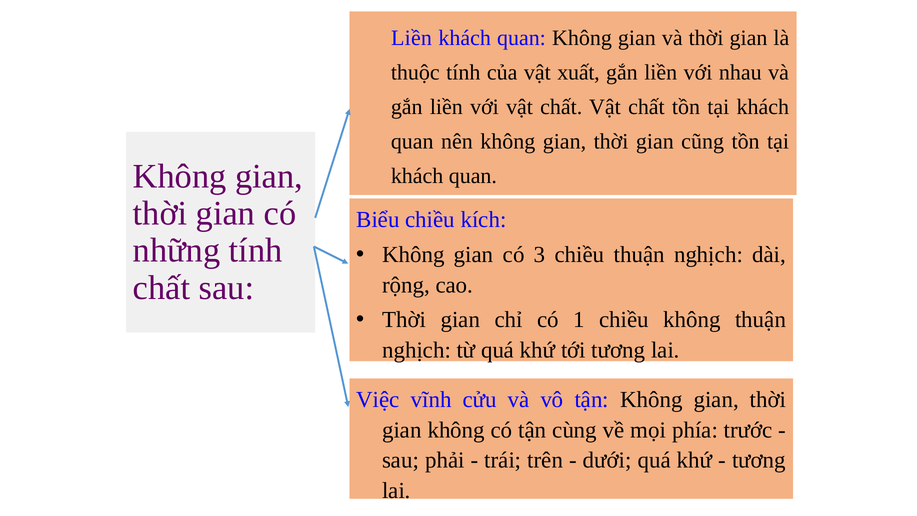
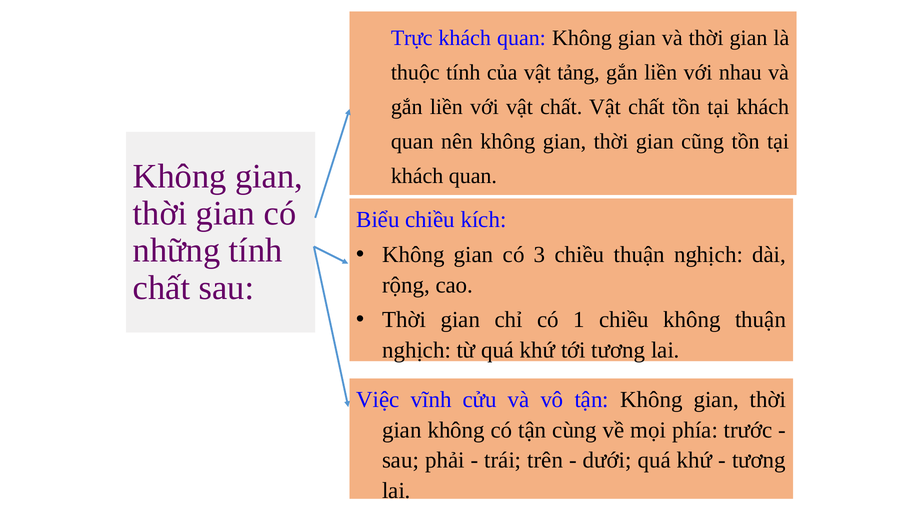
Liền: Liền -> Trực (412, 38)
xuất: xuất -> tảng (579, 72)
